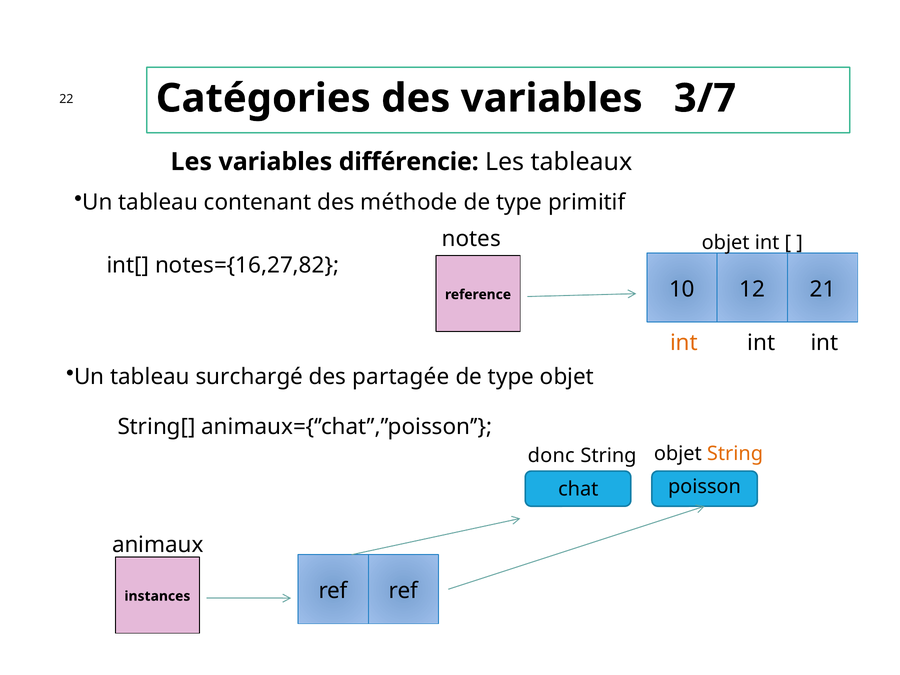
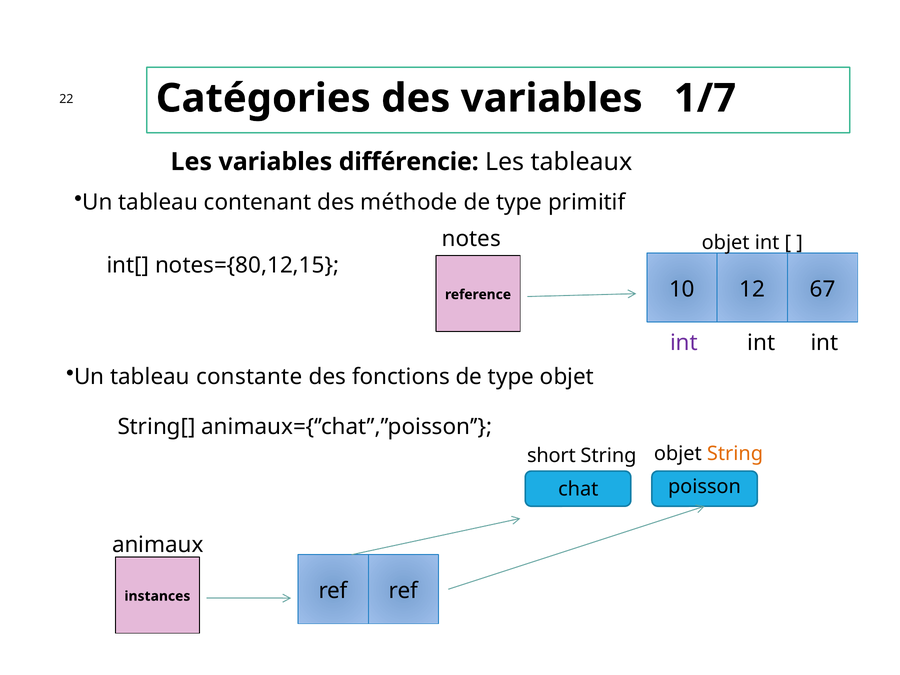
3/7: 3/7 -> 1/7 (705, 98)
notes={16,27,82: notes={16,27,82 -> notes={80,12,15 (247, 265)
21: 21 -> 67 (823, 289)
int colour: orange -> purple (684, 343)
surchargé: surchargé -> constante (249, 377)
partagée: partagée -> fonctions (401, 377)
donc: donc -> short (551, 456)
